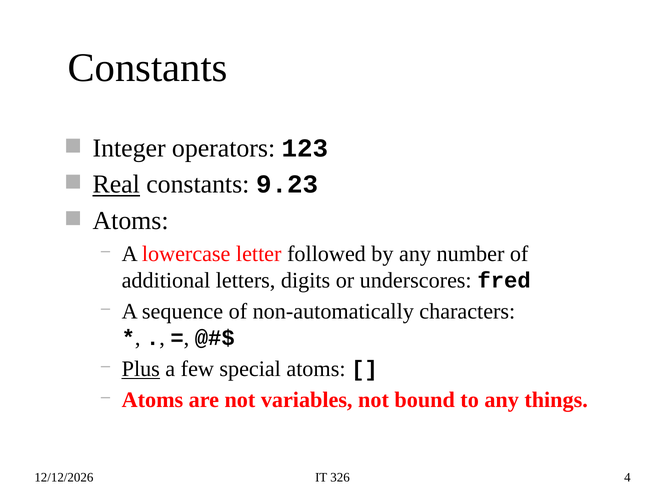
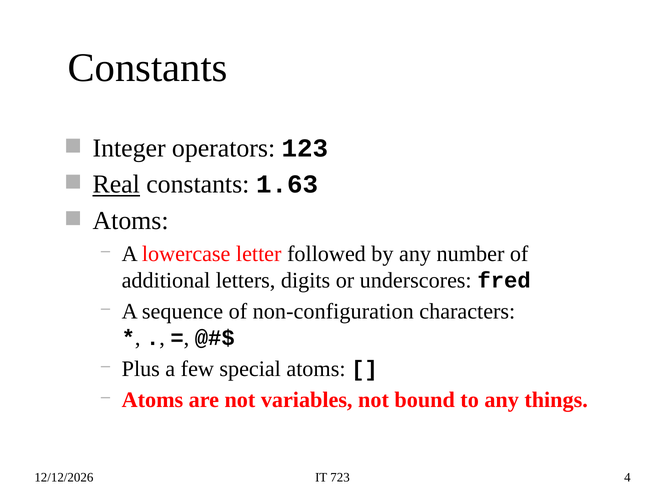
9.23: 9.23 -> 1.63 (287, 184)
non-automatically: non-automatically -> non-configuration (333, 311)
Plus underline: present -> none (141, 369)
326: 326 -> 723 (340, 477)
